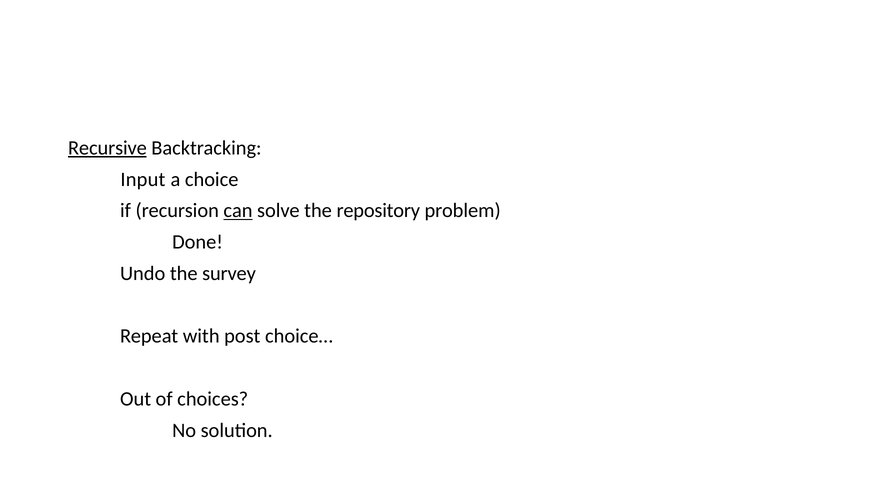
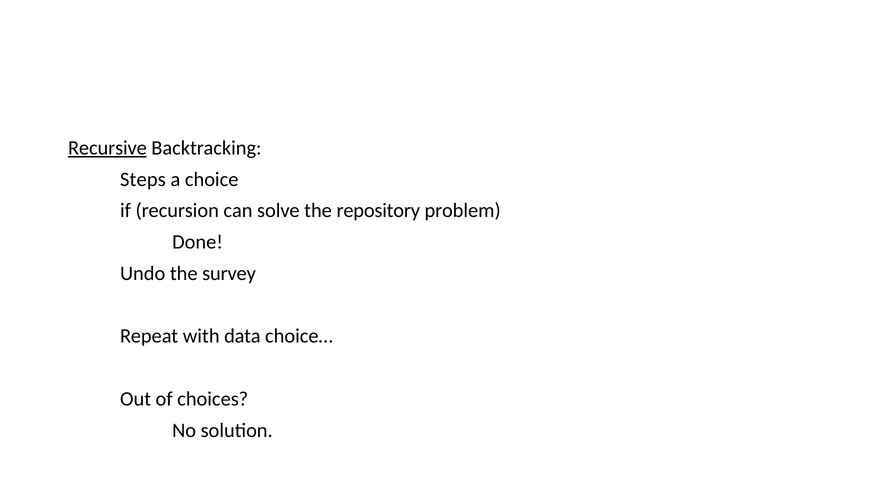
Input: Input -> Steps (143, 179)
can underline: present -> none (238, 211)
post: post -> data (242, 336)
